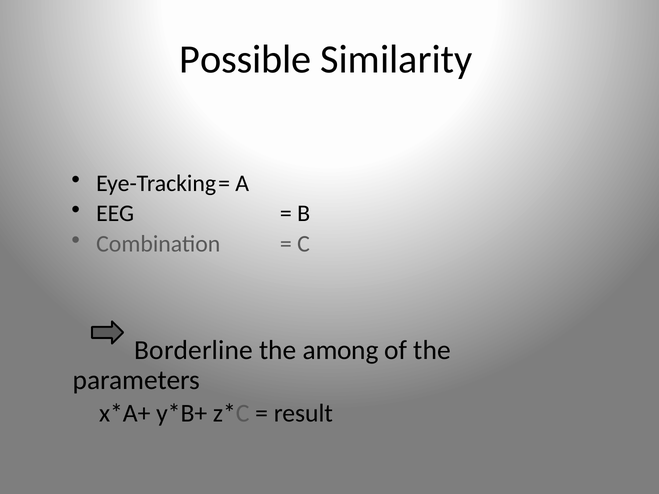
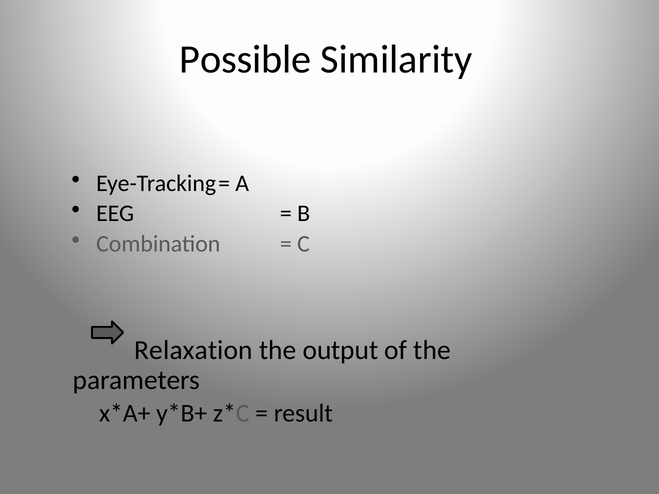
Borderline: Borderline -> Relaxation (194, 350)
among: among -> output (340, 350)
